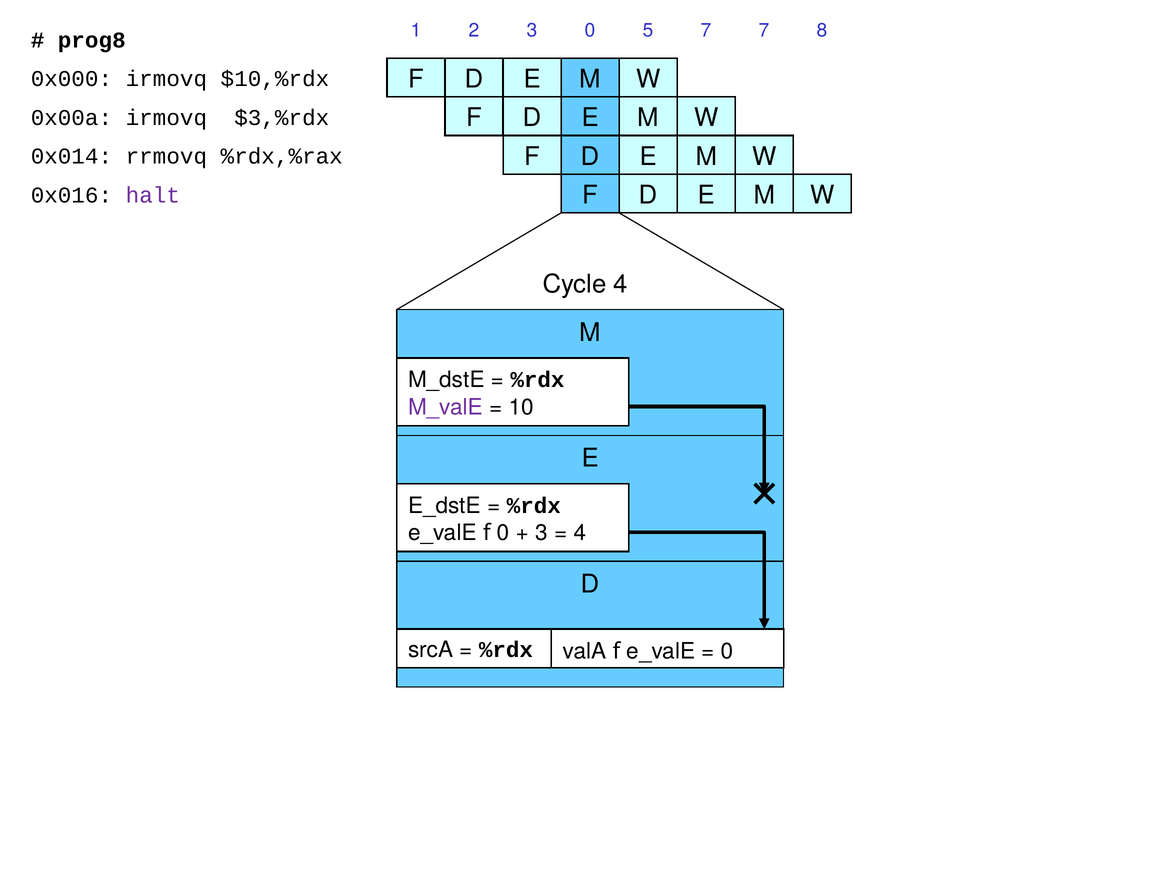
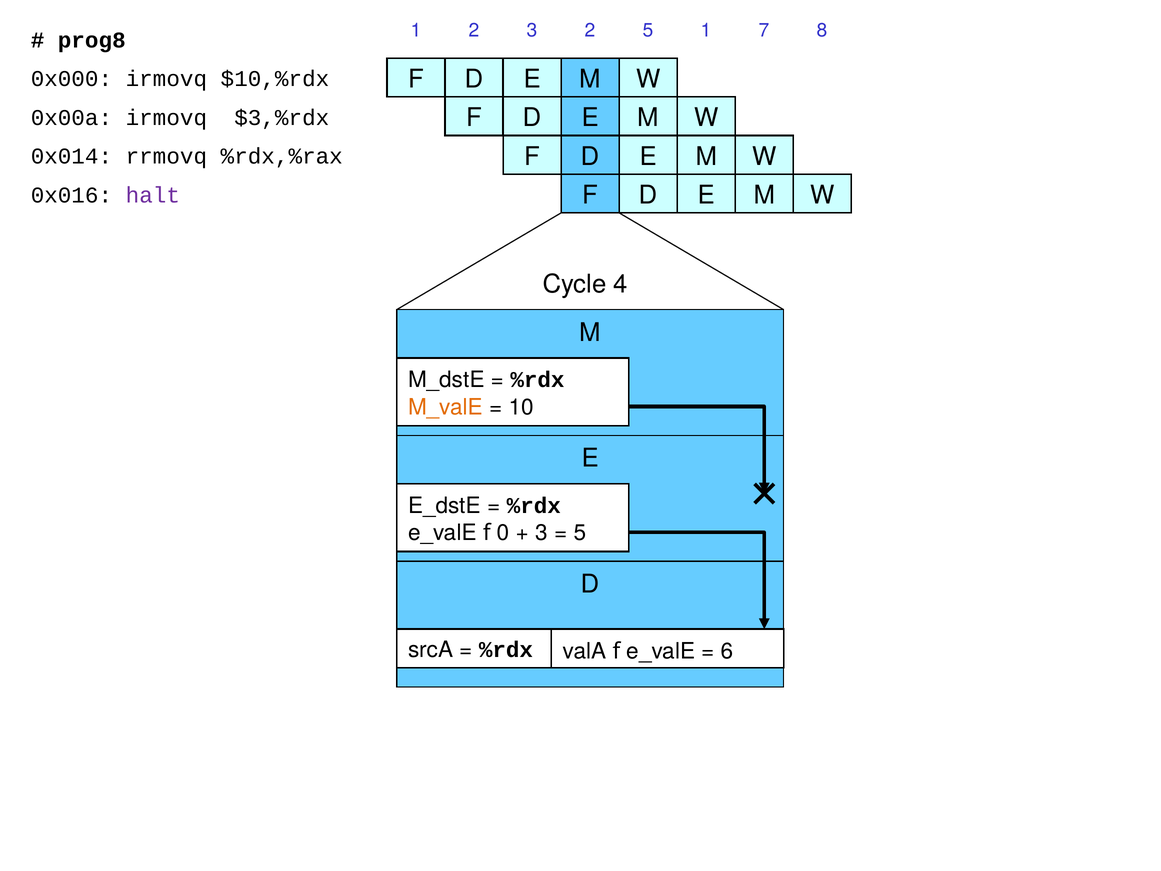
3 0: 0 -> 2 (590, 30)
5 7: 7 -> 1 (706, 30)
M_valE colour: purple -> orange (445, 407)
4: 4 -> 5 (580, 533)
0: 0 -> 6 (727, 651)
